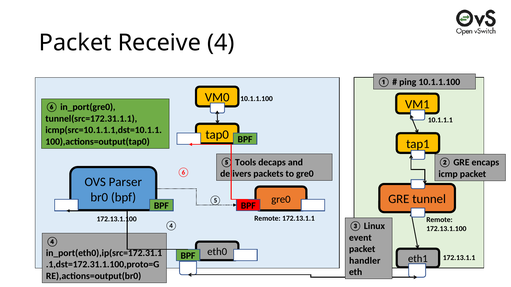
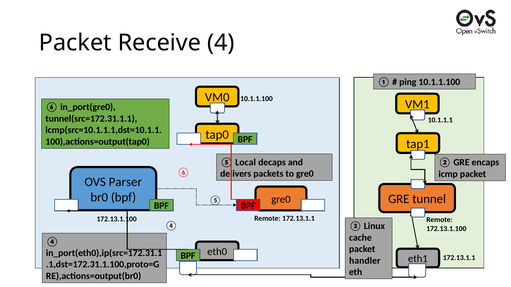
⑤ Tools: Tools -> Local (246, 162)
event: event -> cache (360, 238)
